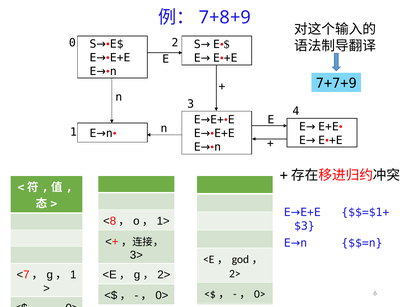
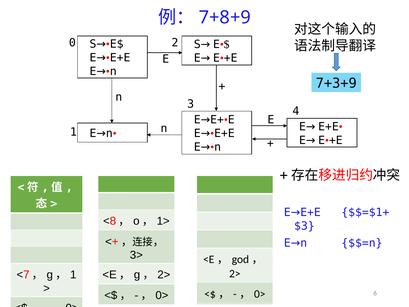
7+7+9: 7+7+9 -> 7+3+9 (336, 83)
